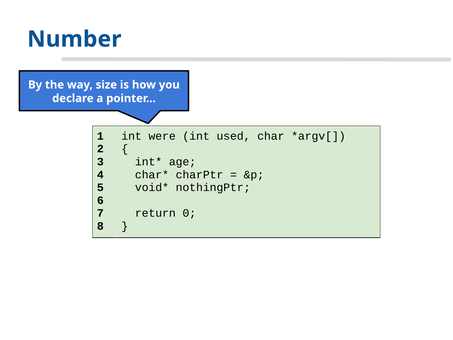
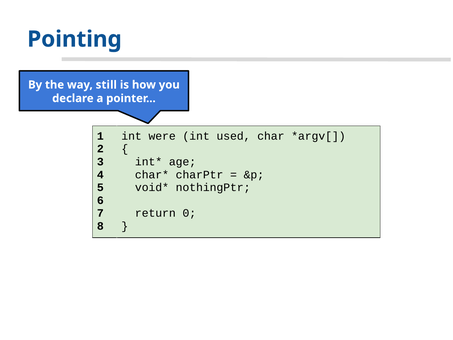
Number: Number -> Pointing (74, 39)
size: size -> still (106, 85)
